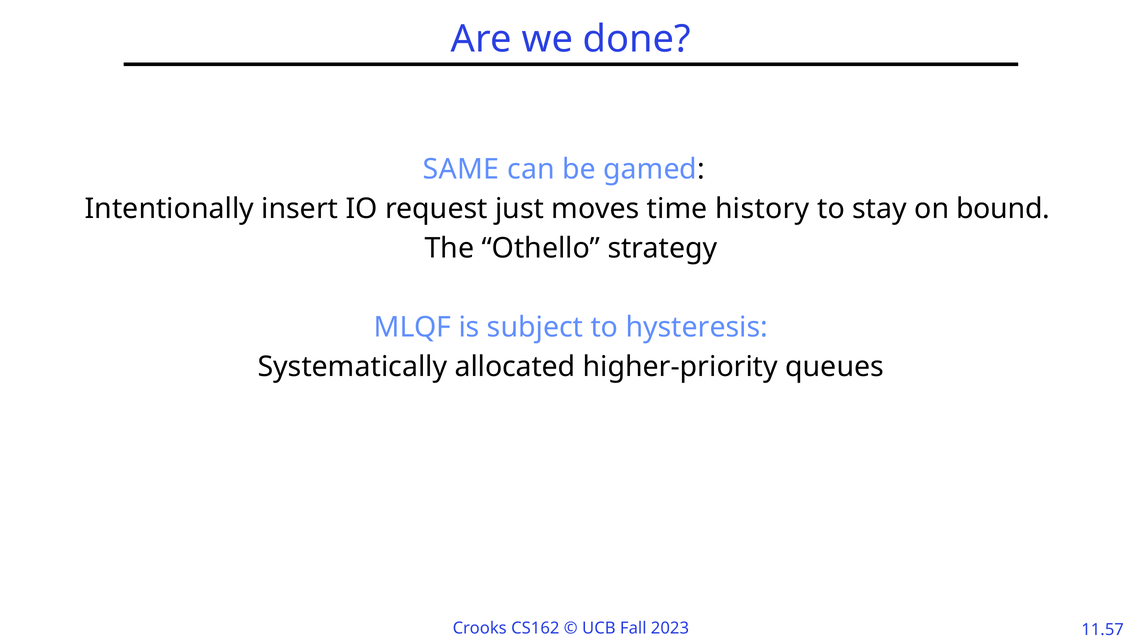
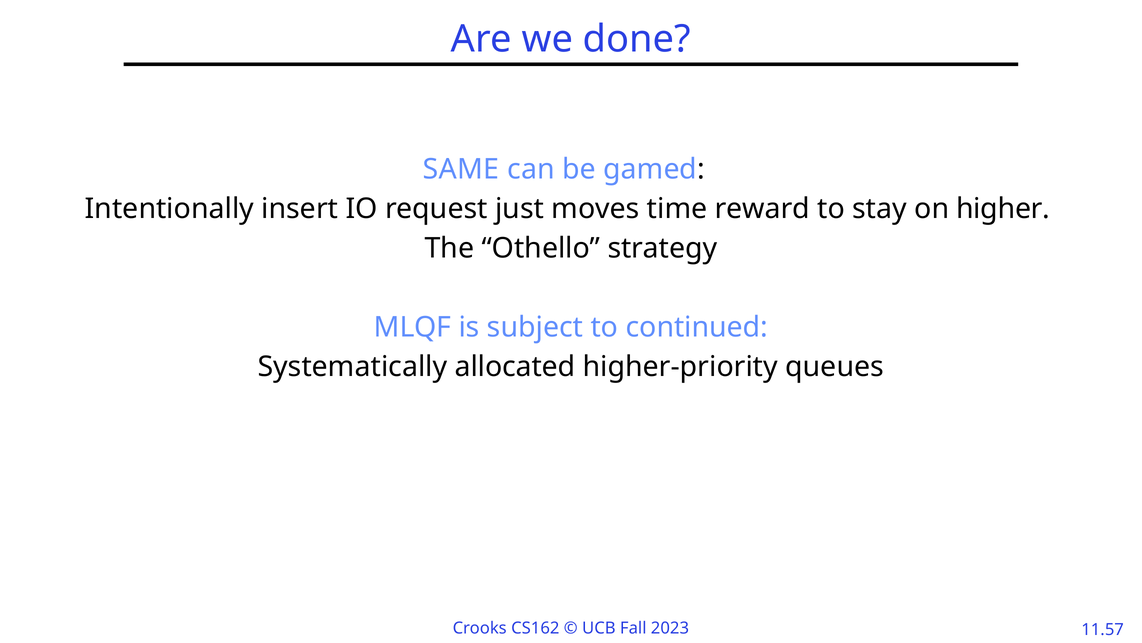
history: history -> reward (762, 209)
bound: bound -> higher (1003, 209)
hysteresis: hysteresis -> continued (697, 327)
